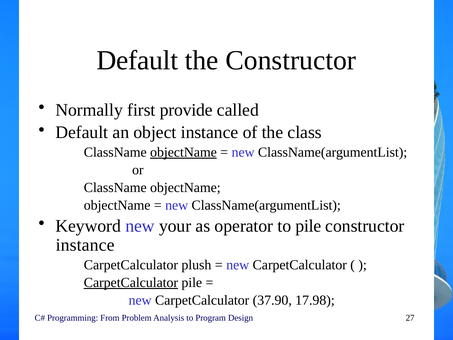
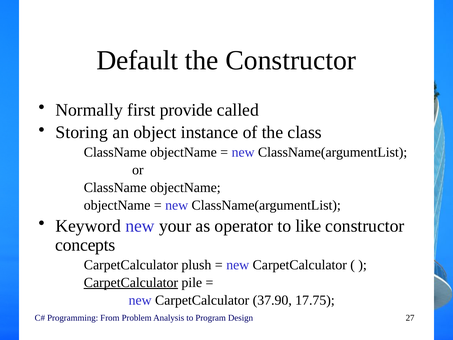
Default: Default -> Storing (82, 132)
objectName underline: present -> none (183, 152)
to pile: pile -> like (308, 226)
instance: instance -> concepts (85, 245)
17.98: 17.98 -> 17.75 (315, 300)
